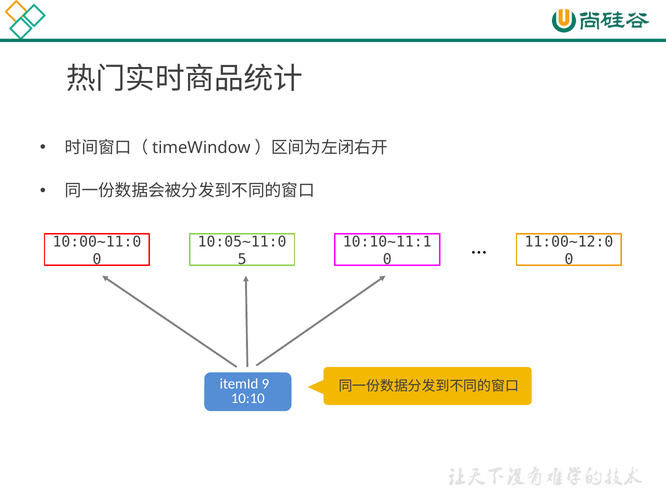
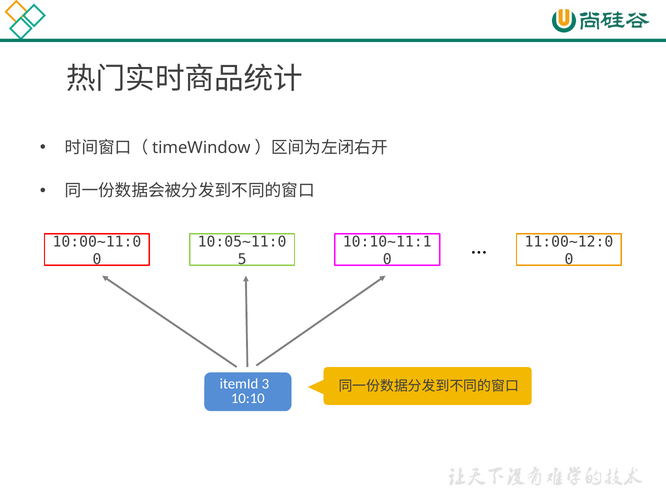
9: 9 -> 3 (265, 384)
